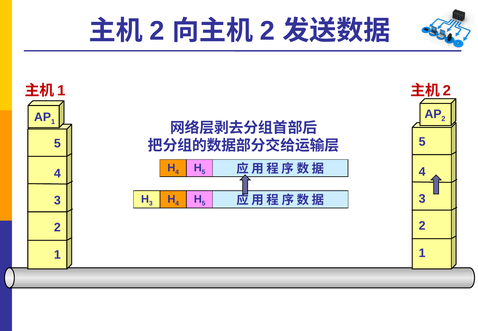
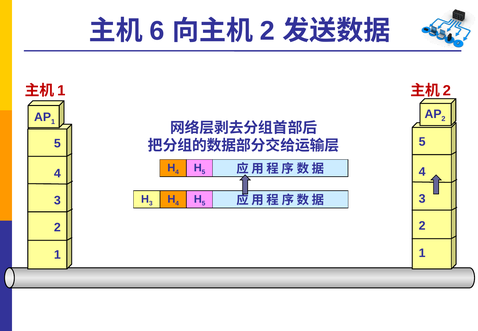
2: 2 -> 6 (157, 31)
